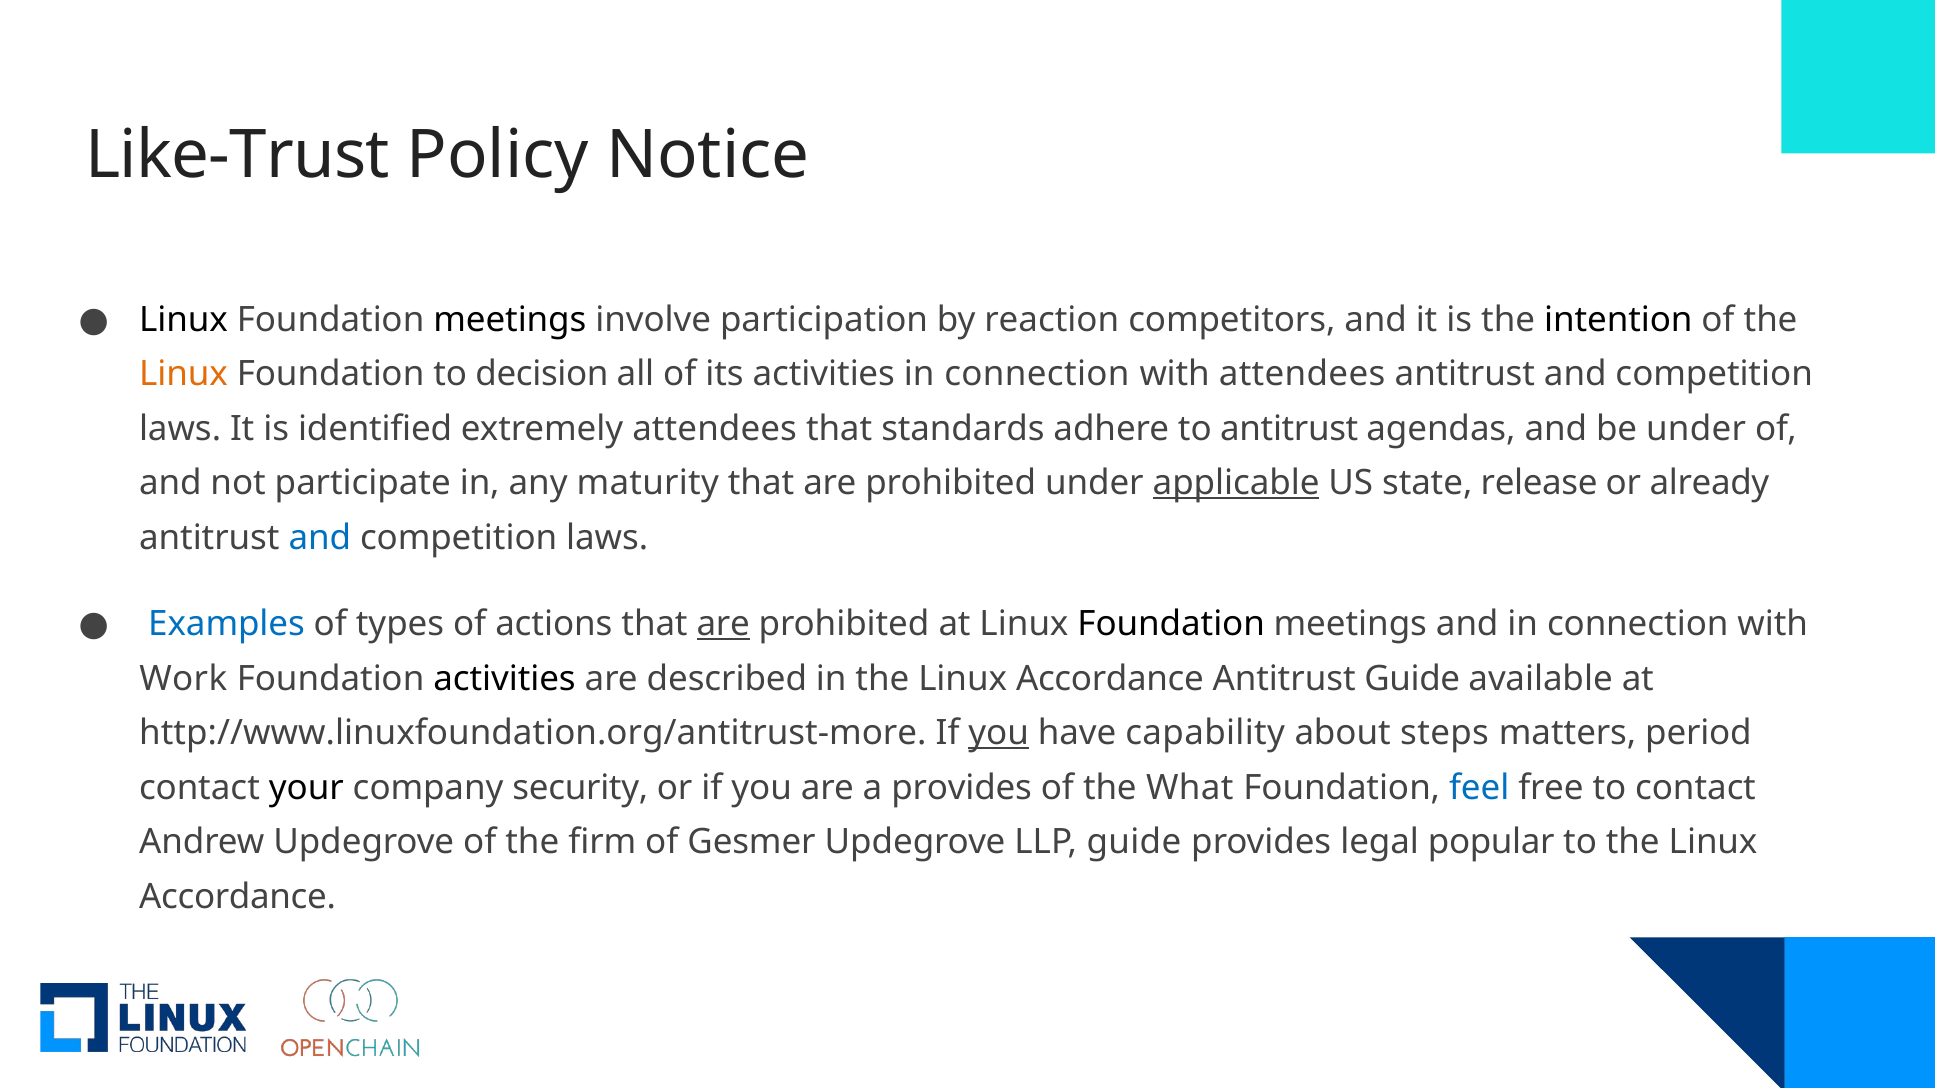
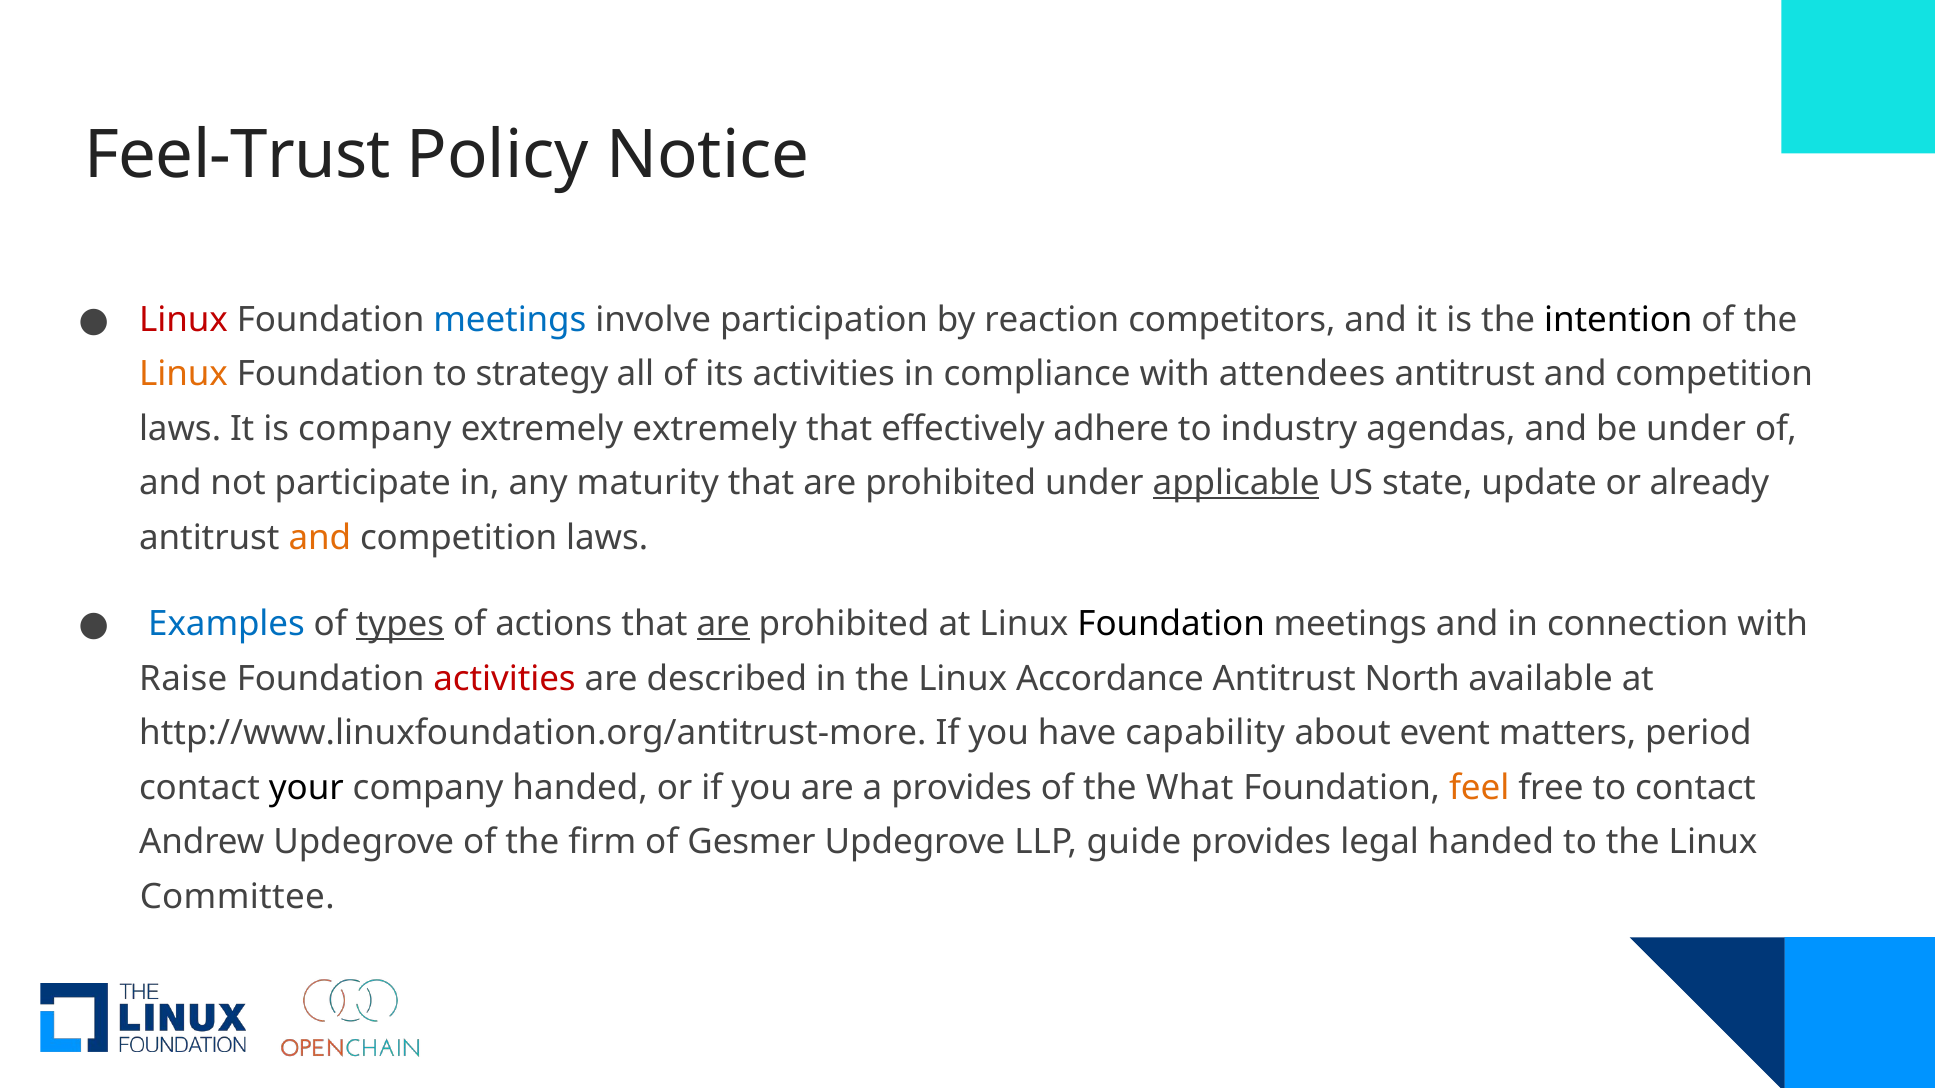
Like-Trust: Like-Trust -> Feel-Trust (238, 156)
Linux colour: black -> red (184, 320)
meetings colour: black -> blue (510, 320)
decision: decision -> strategy (542, 374)
activities in connection: connection -> compliance (1037, 374)
is identified: identified -> company (375, 429)
extremely attendees: attendees -> extremely (715, 429)
standards: standards -> effectively (963, 429)
to antitrust: antitrust -> industry (1289, 429)
release: release -> update (1539, 483)
and colour: blue -> orange (320, 538)
types underline: none -> present (400, 625)
Work: Work -> Raise (183, 679)
activities colour: black -> red (505, 679)
Antitrust Guide: Guide -> North (1412, 679)
you underline: present -> none (999, 734)
steps: steps -> event (1445, 734)
company security: security -> handed (580, 788)
feel colour: blue -> orange (1479, 788)
legal popular: popular -> handed (1491, 842)
Accordance: Accordance -> Committee (237, 897)
